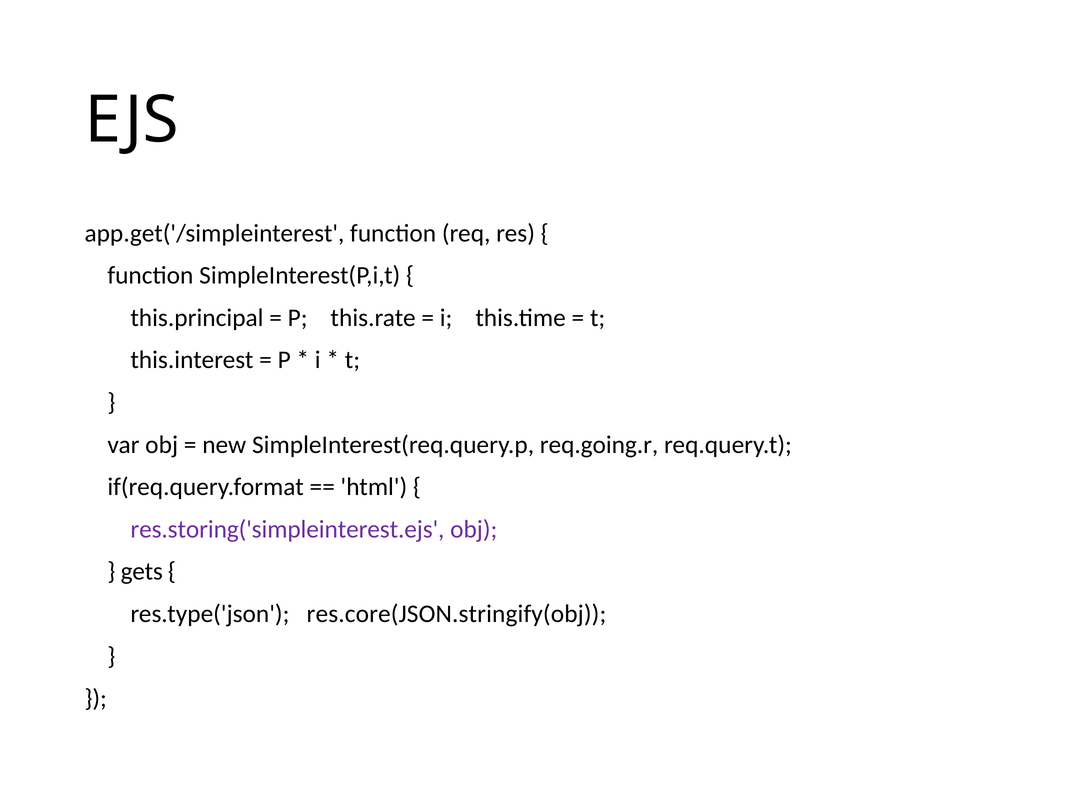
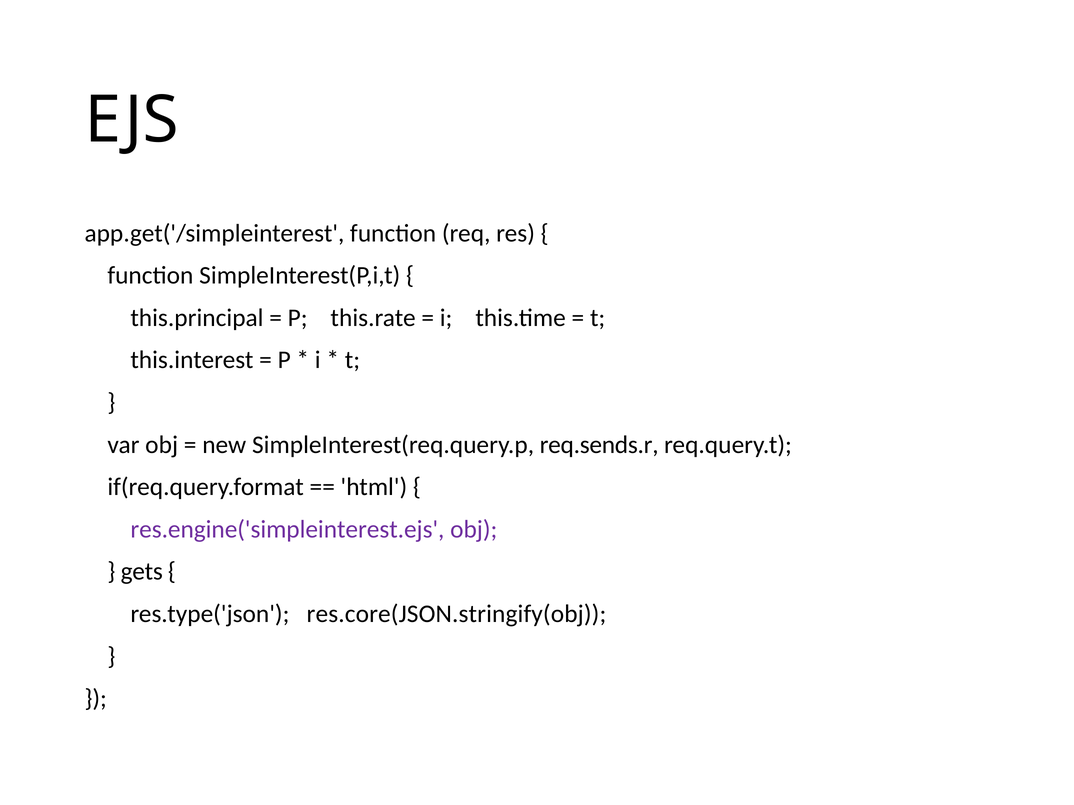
req.going.r: req.going.r -> req.sends.r (599, 445)
res.storing('simpleinterest.ejs: res.storing('simpleinterest.ejs -> res.engine('simpleinterest.ejs (287, 530)
